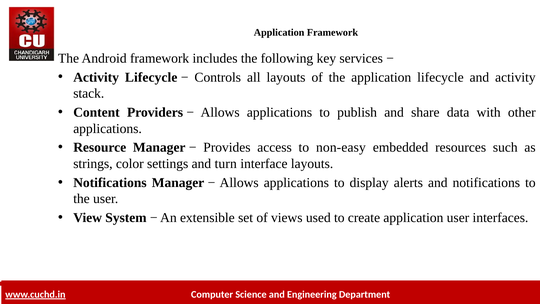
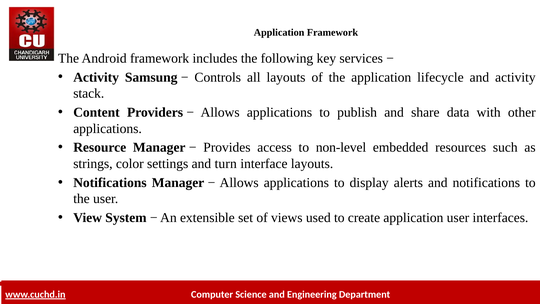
Activity Lifecycle: Lifecycle -> Samsung (151, 77)
non-easy: non-easy -> non-level (341, 147)
